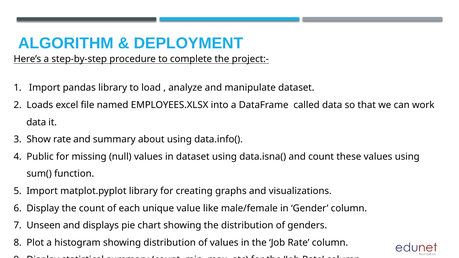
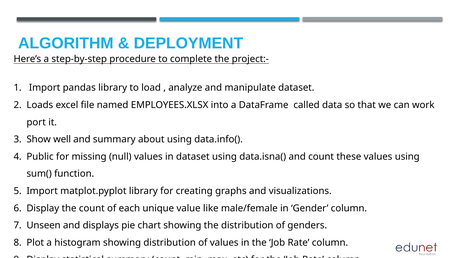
data: data -> port (36, 122)
Show rate: rate -> well (62, 140)
